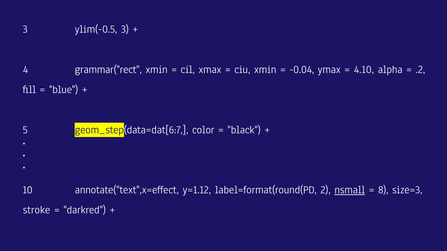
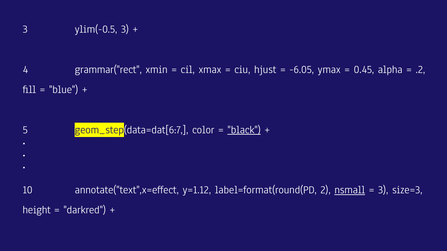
ciu xmin: xmin -> hjust (265, 70)
-0.04: -0.04 -> -6.05 (302, 70)
4.10: 4.10 -> 0.45 (364, 70)
black underline: none -> present (244, 130)
8: 8 -> 3 (383, 190)
stroke: stroke -> height (37, 210)
